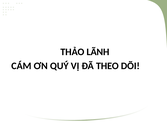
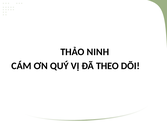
LÃNH: LÃNH -> NINH (98, 52)
